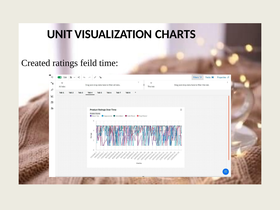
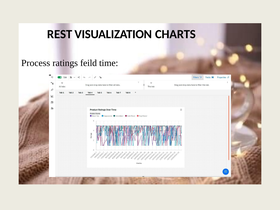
UNIT: UNIT -> REST (60, 34)
Created: Created -> Process (36, 63)
